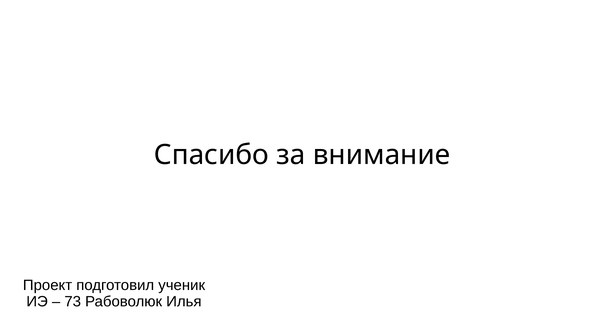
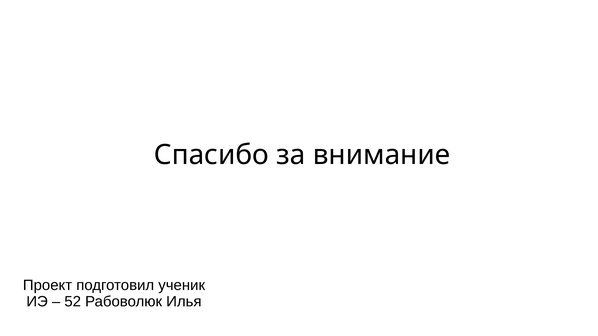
73: 73 -> 52 (73, 302)
